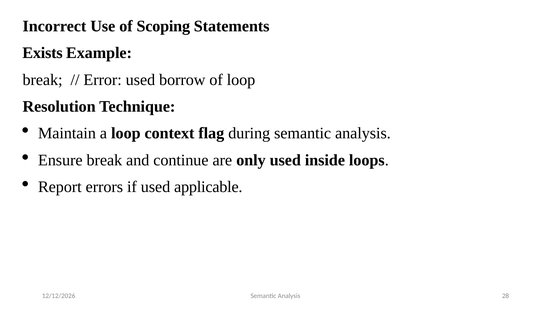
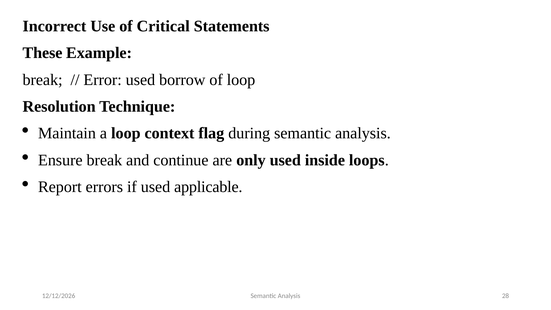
Scoping: Scoping -> Critical (163, 26)
Exists: Exists -> These (42, 53)
